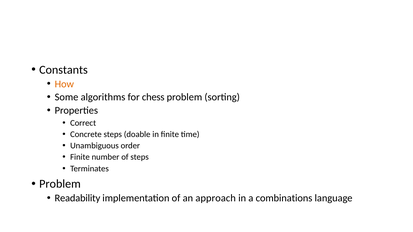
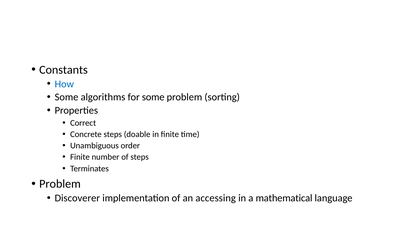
How colour: orange -> blue (64, 84)
for chess: chess -> some (153, 97)
Readability: Readability -> Discoverer (77, 198)
approach: approach -> accessing (216, 198)
combinations: combinations -> mathematical (284, 198)
